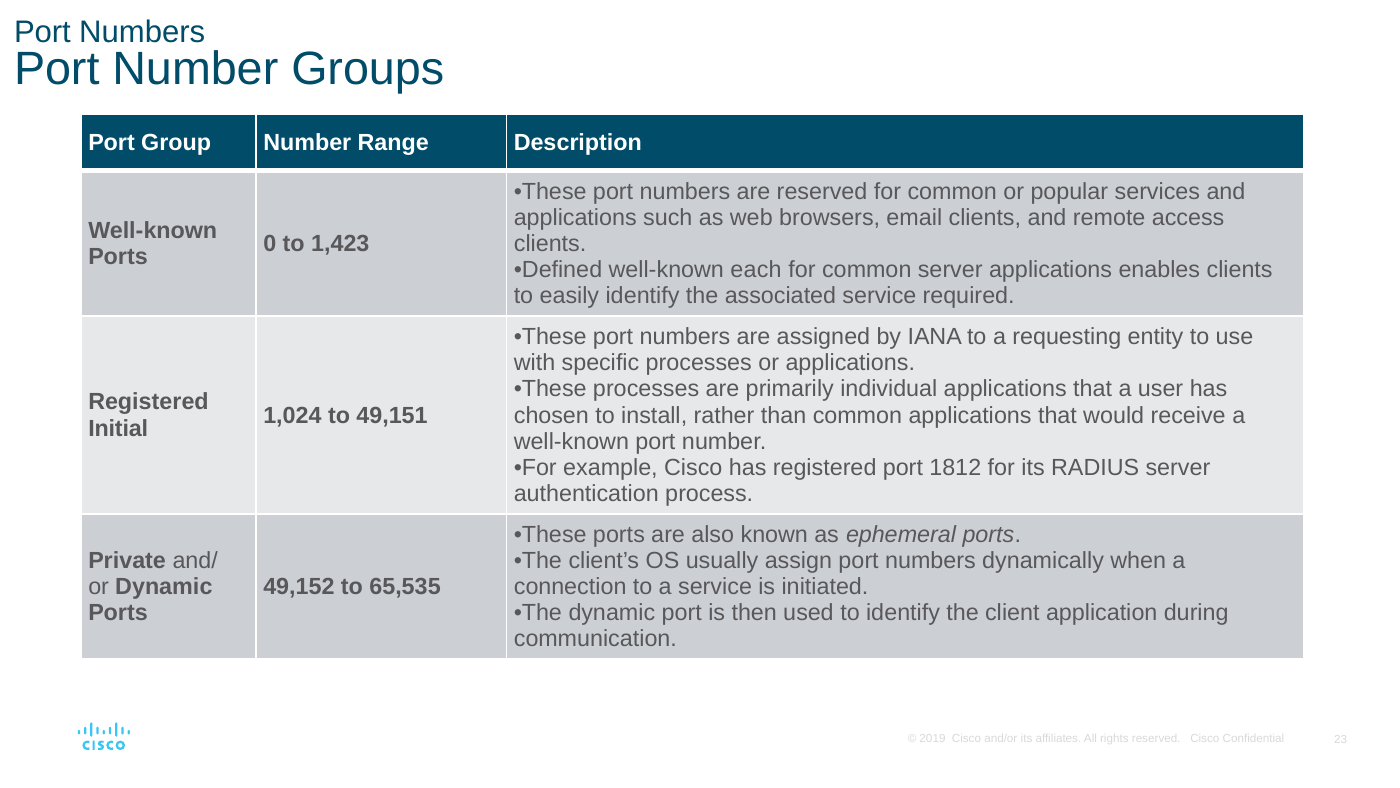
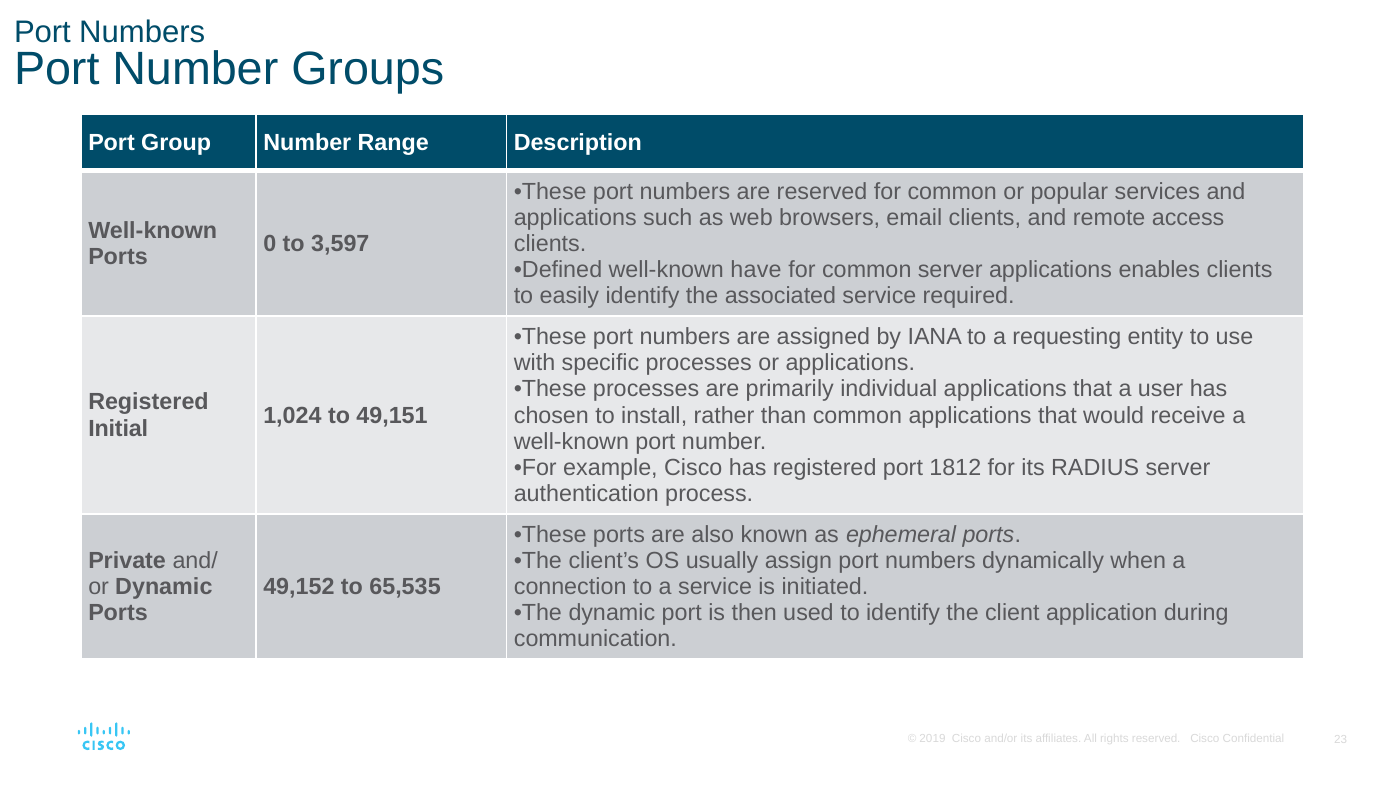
1,423: 1,423 -> 3,597 (340, 244)
each: each -> have (756, 270)
